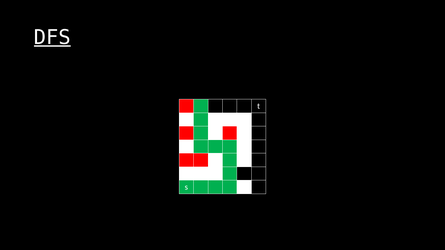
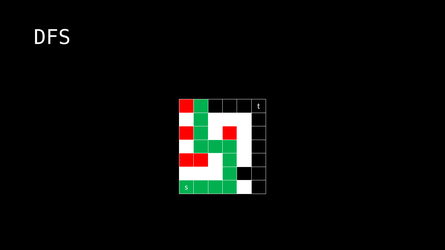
DFS underline: present -> none (52, 37)
